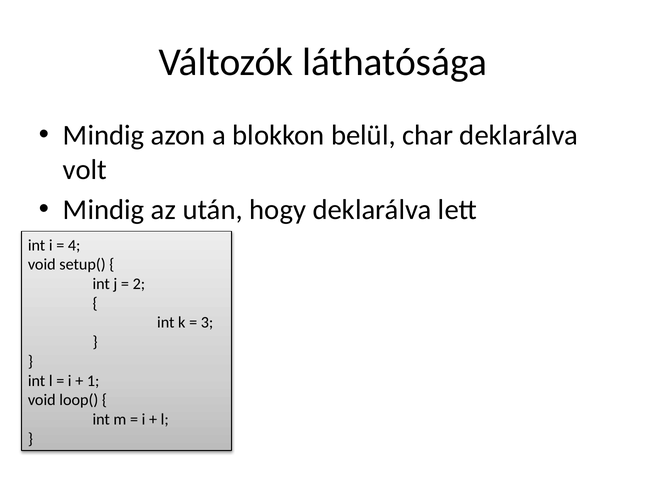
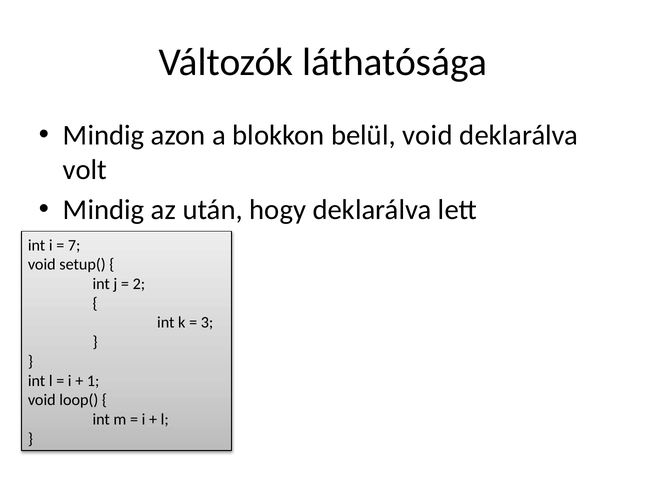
belül char: char -> void (428, 136)
4: 4 -> 7 (74, 245)
